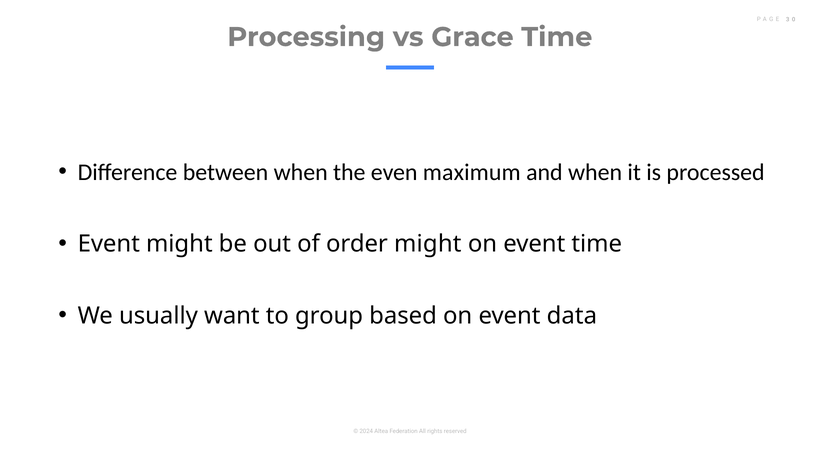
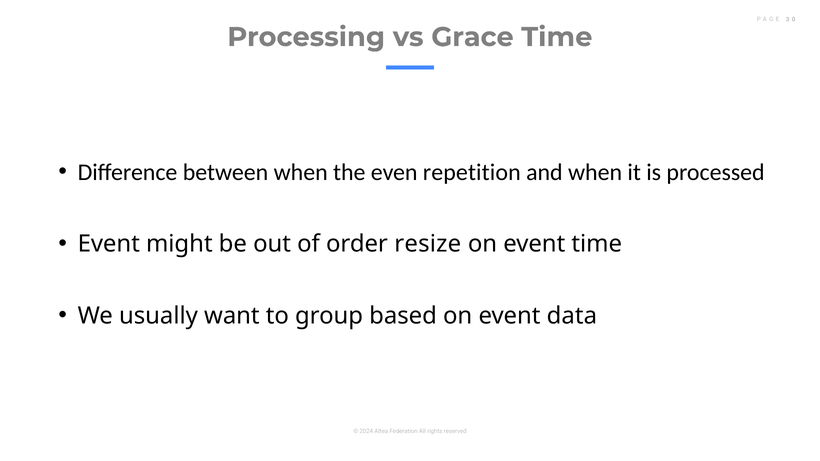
maximum: maximum -> repetition (472, 172)
order might: might -> resize (428, 244)
